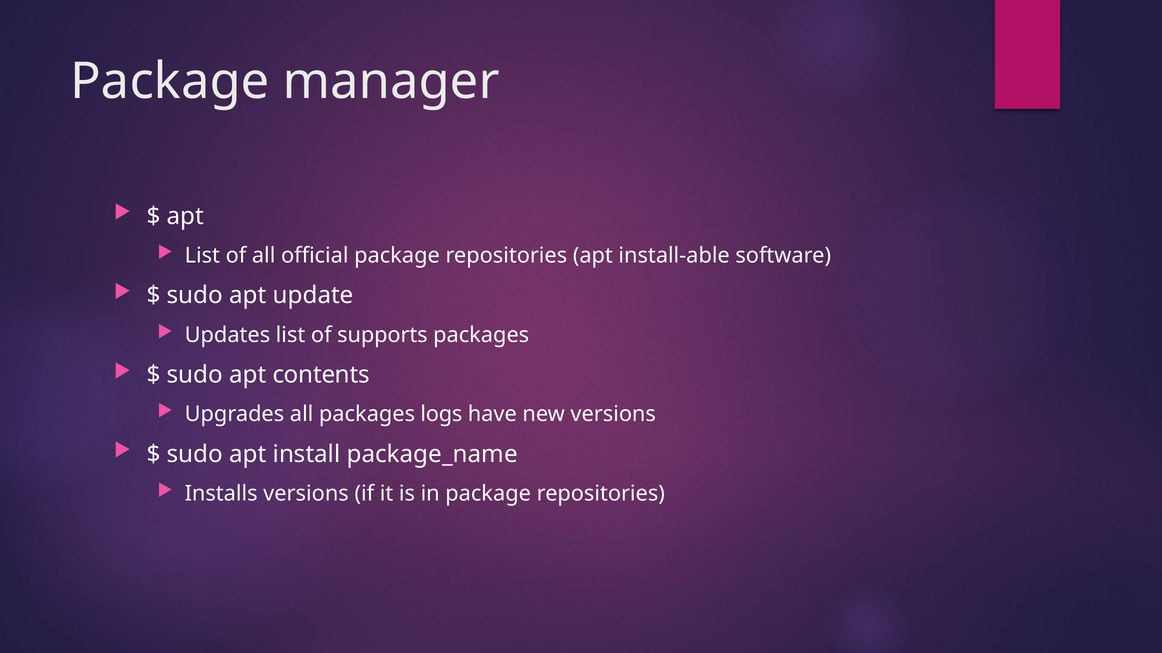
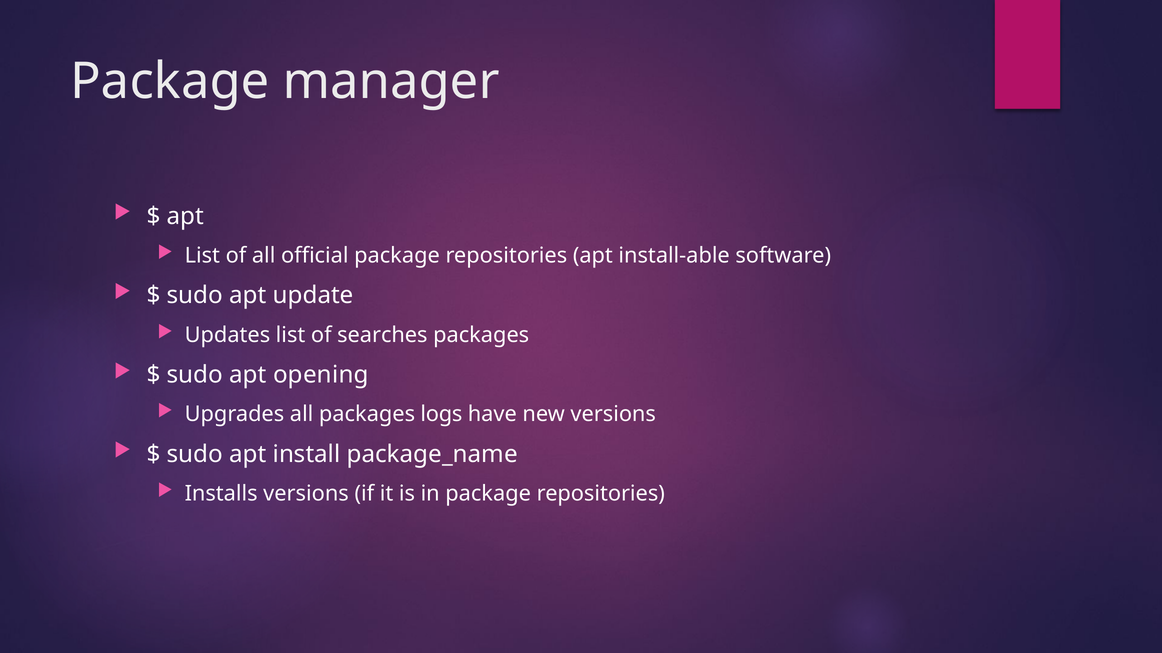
supports: supports -> searches (382, 335)
contents: contents -> opening (321, 375)
